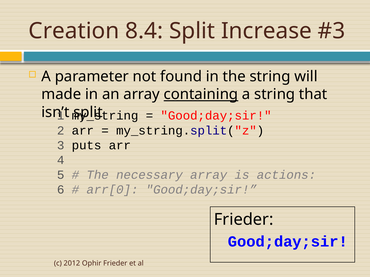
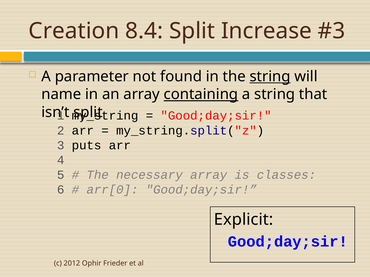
string underline: none -> present (270, 77)
made: made -> name (61, 94)
actions: actions -> classes (286, 175)
Frieder: Frieder -> Explicit (244, 220)
